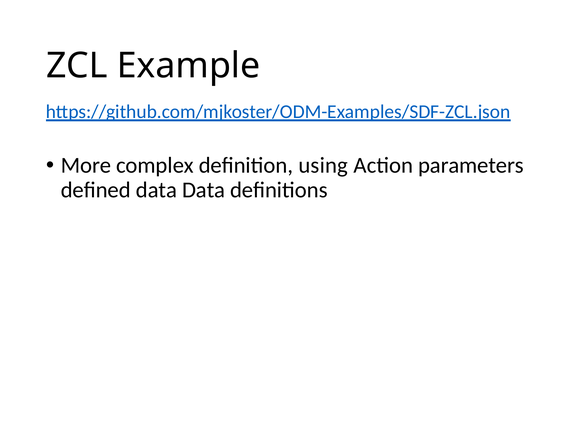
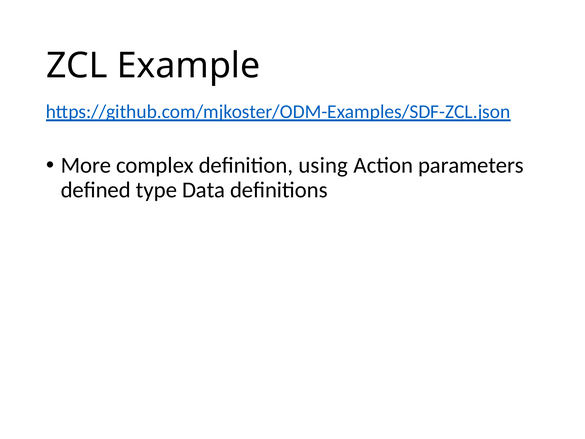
defined data: data -> type (156, 190)
